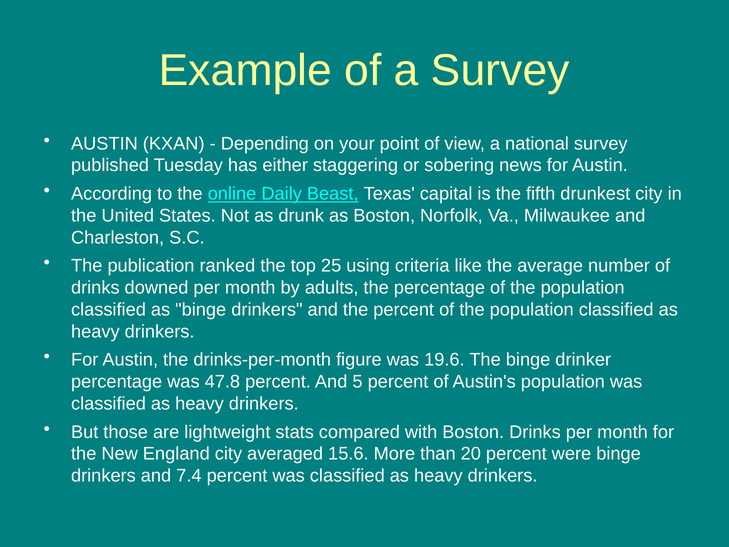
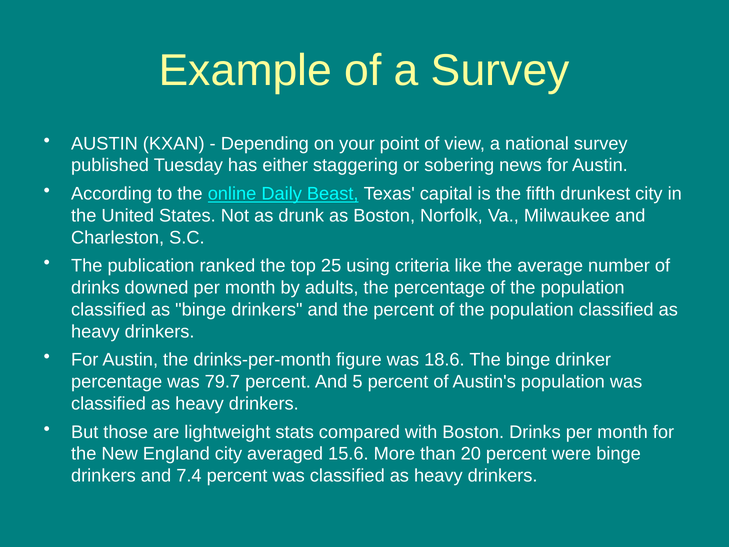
19.6: 19.6 -> 18.6 (444, 360)
47.8: 47.8 -> 79.7 (222, 382)
